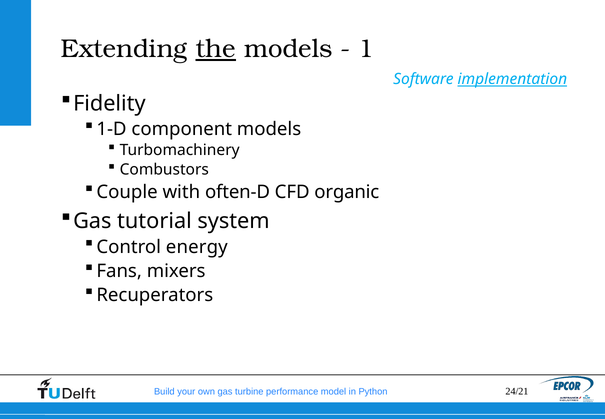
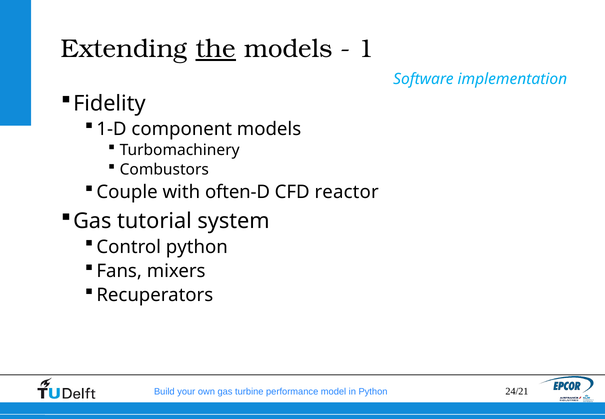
implementation underline: present -> none (512, 79)
organic: organic -> reactor (347, 192)
Control energy: energy -> python (197, 247)
